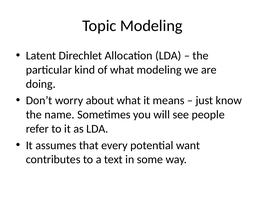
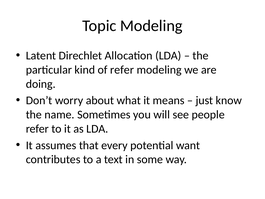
of what: what -> refer (122, 70)
